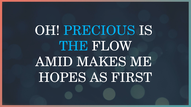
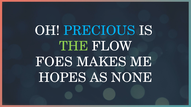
THE colour: light blue -> light green (74, 46)
AMID: AMID -> FOES (54, 62)
FIRST: FIRST -> NONE (132, 78)
